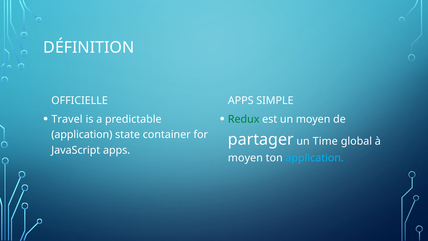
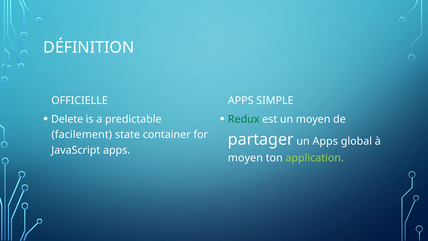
Travel: Travel -> Delete (67, 119)
application: application -> facilement (82, 135)
un Time: Time -> Apps (325, 141)
application colour: light blue -> light green (315, 158)
